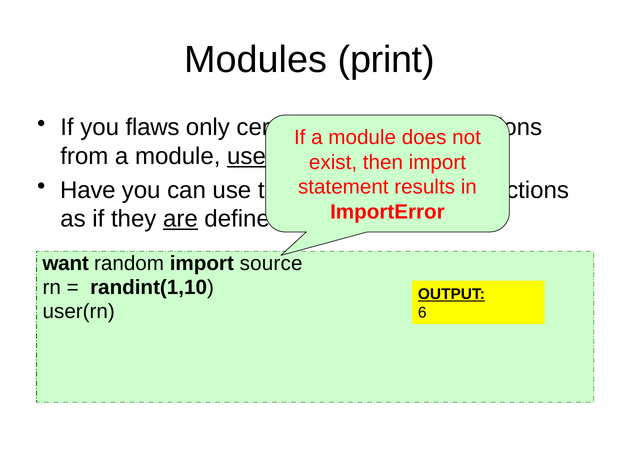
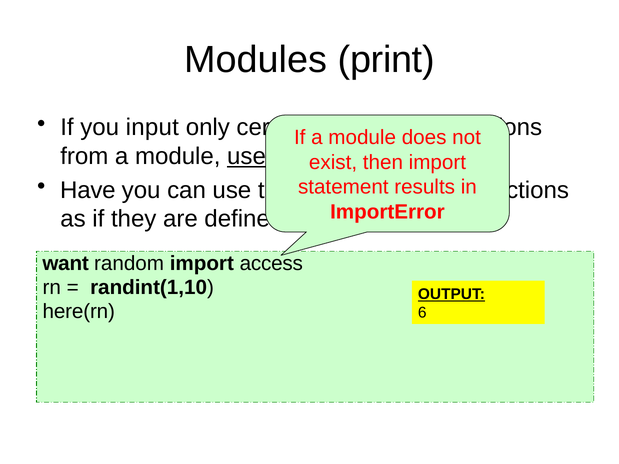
flaws: flaws -> input (152, 128)
are underline: present -> none (180, 219)
source: source -> access (271, 264)
user(rn: user(rn -> here(rn (79, 311)
